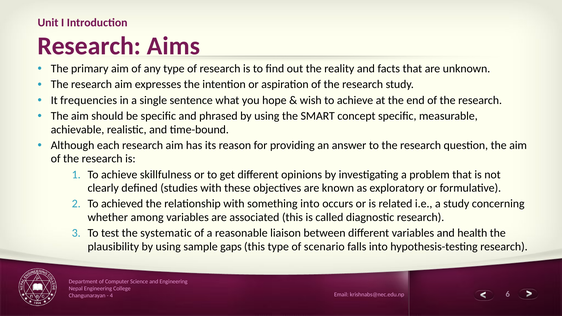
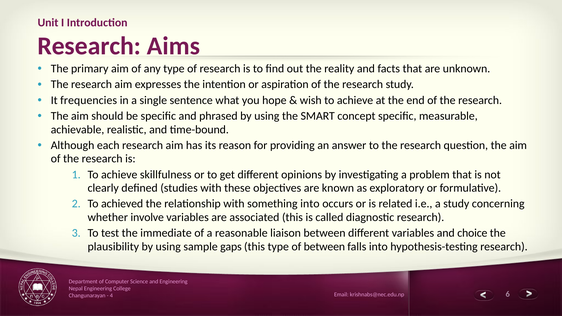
among: among -> involve (147, 217)
systematic: systematic -> immediate (166, 233)
health: health -> choice (472, 233)
of scenario: scenario -> between (324, 247)
